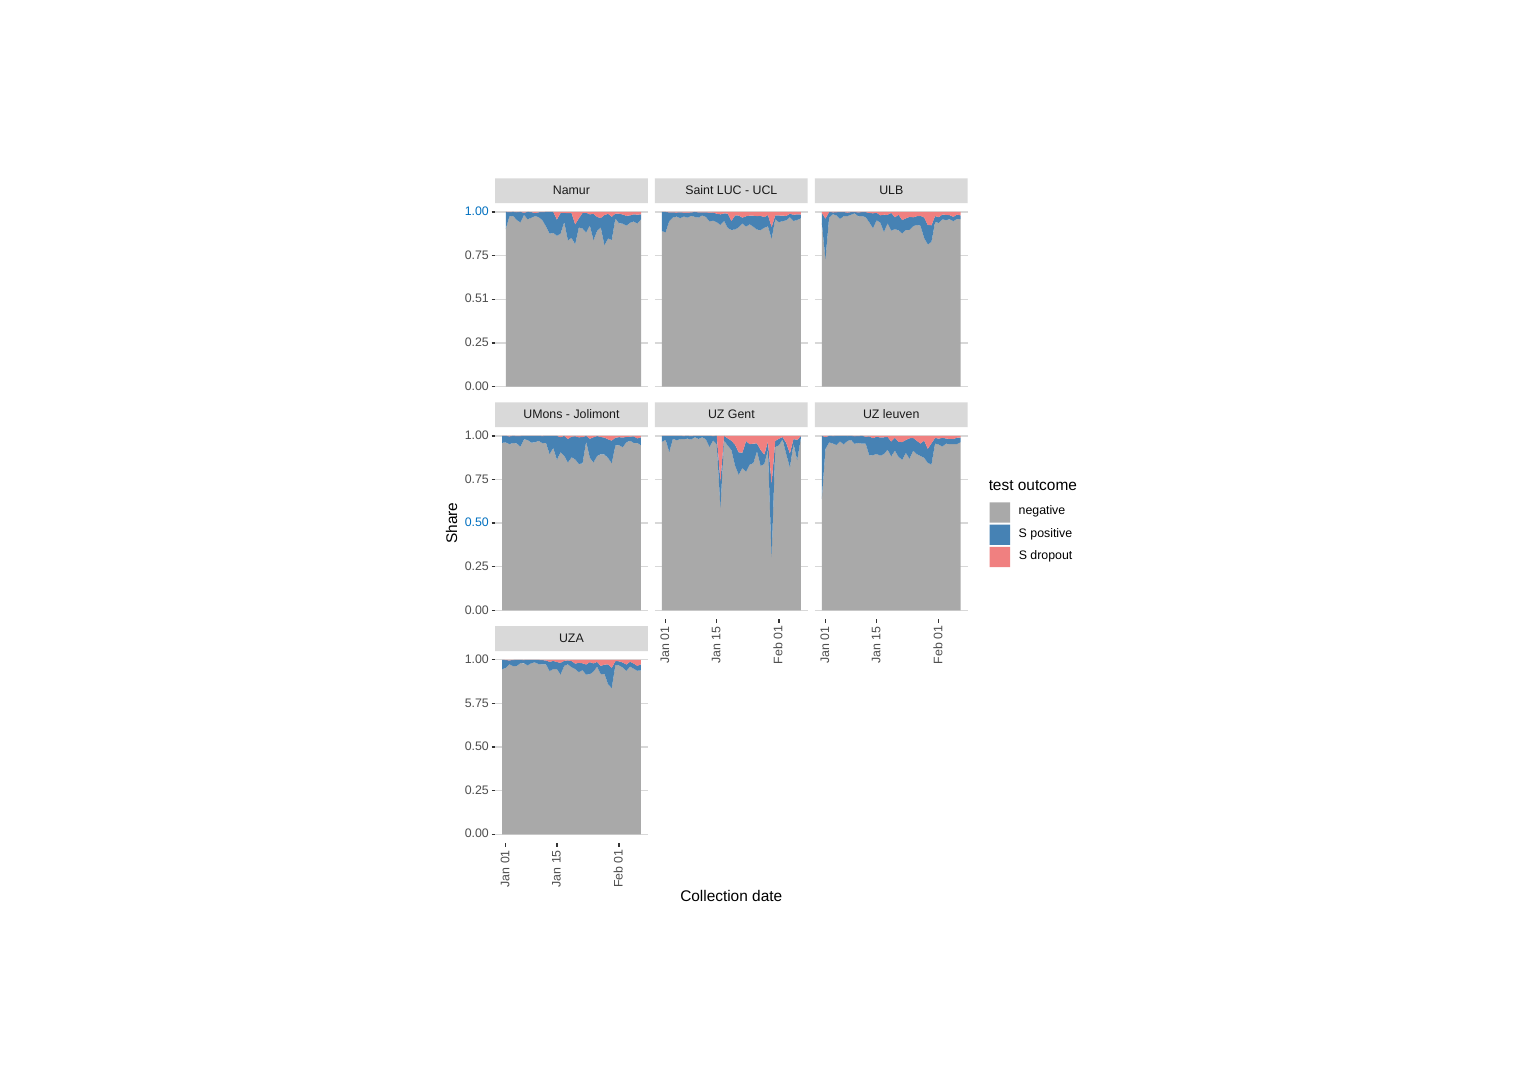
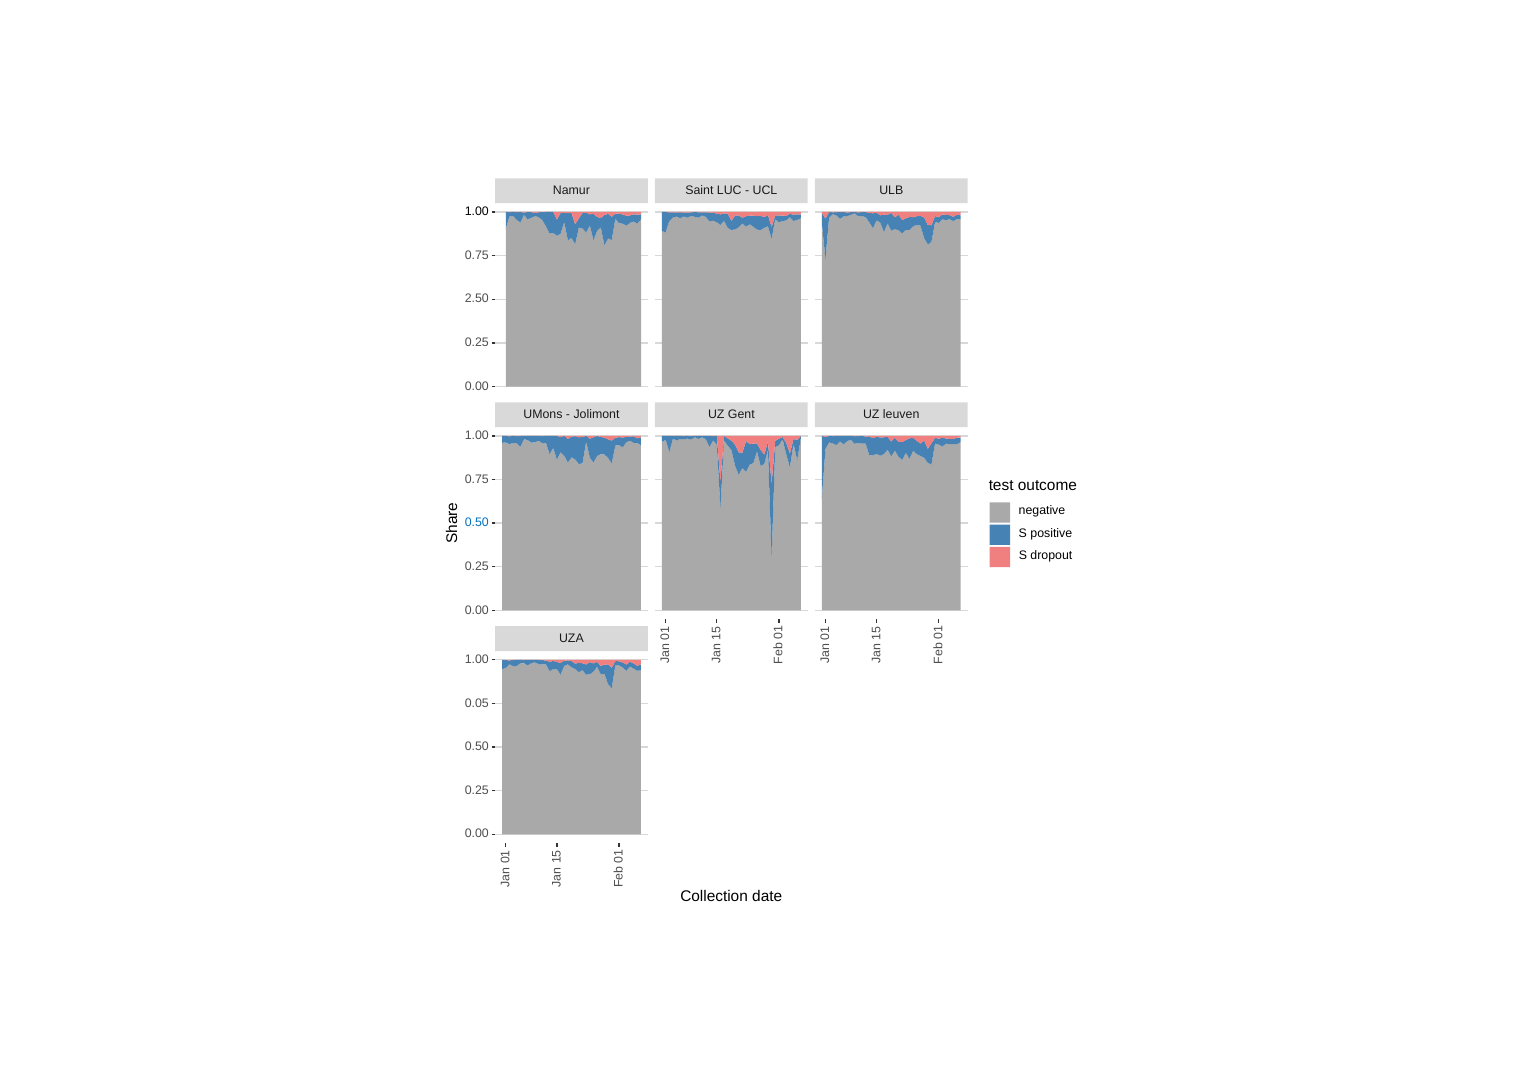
1.00 colour: blue -> black (477, 211)
0.51: 0.51 -> 2.50 (477, 299)
5.75: 5.75 -> 0.05 (477, 703)
